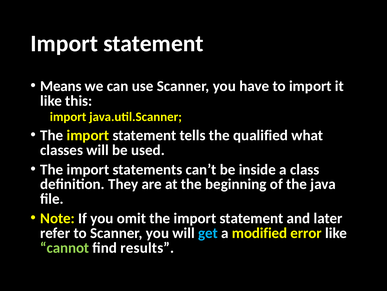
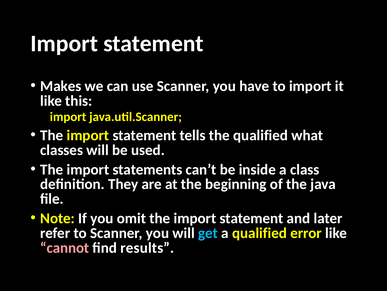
Means: Means -> Makes (61, 86)
a modified: modified -> qualified (259, 233)
cannot colour: light green -> pink (65, 247)
